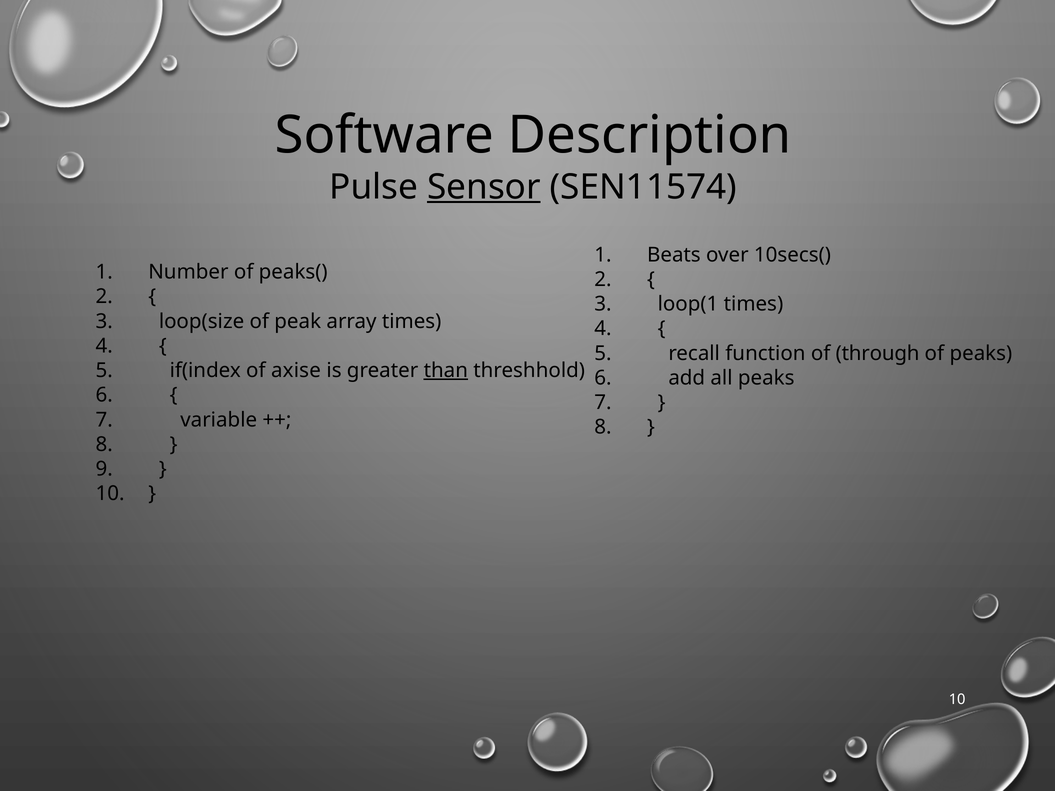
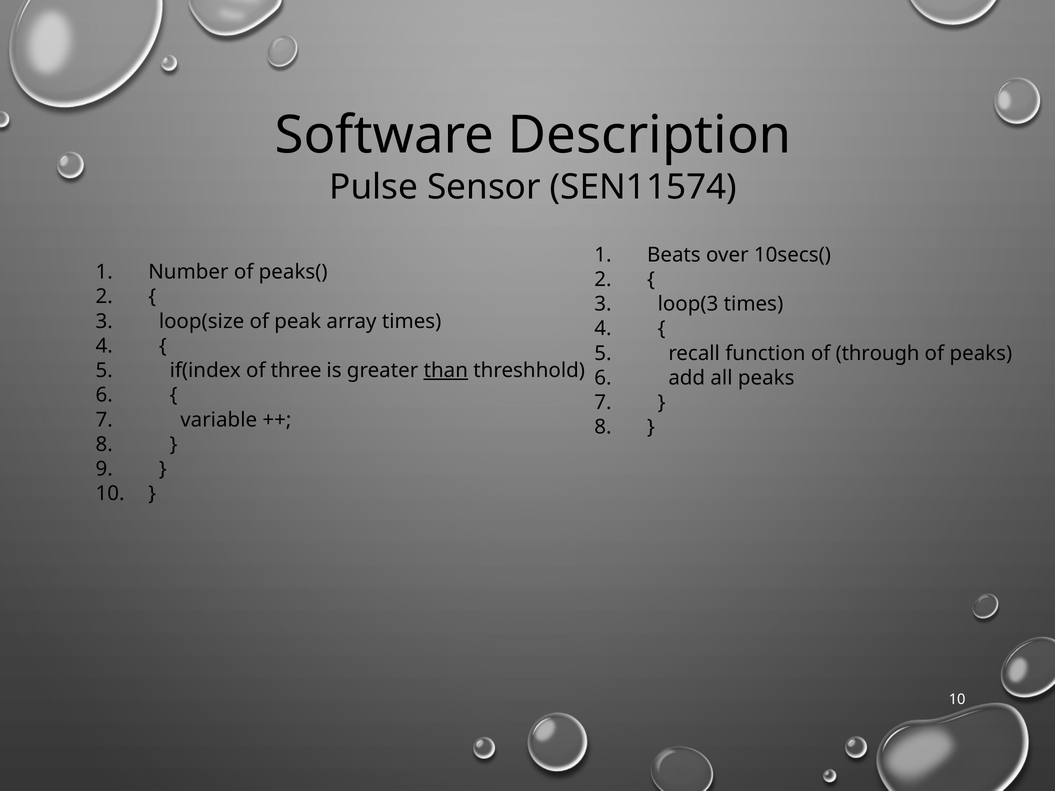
Sensor underline: present -> none (484, 187)
loop(1: loop(1 -> loop(3 (688, 304)
axise: axise -> three (296, 371)
